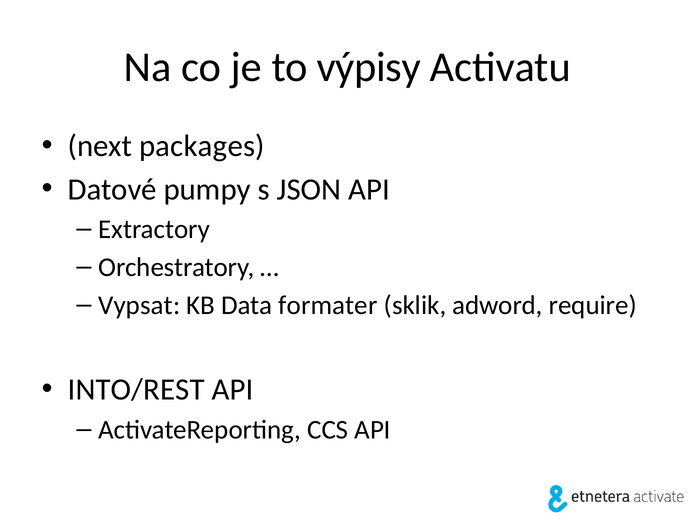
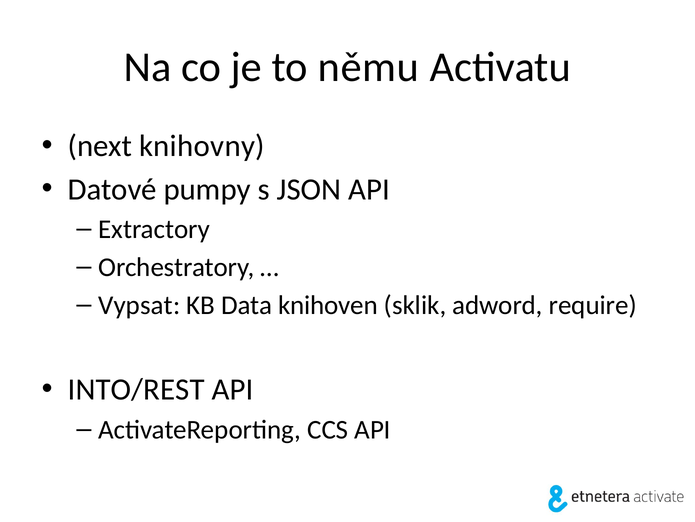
výpisy: výpisy -> němu (368, 67)
packages: packages -> knihovny (202, 146)
formater: formater -> knihoven (328, 305)
